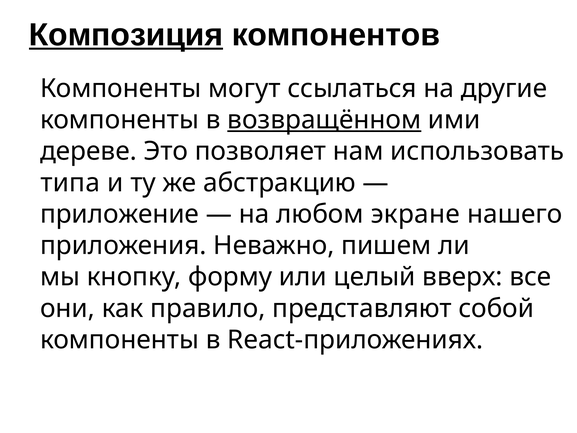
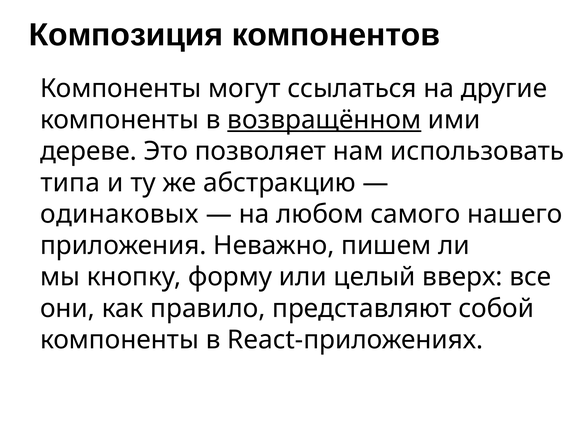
Композиция underline: present -> none (126, 35)
приложение: приложение -> одинаковых (119, 214)
экране: экране -> самого (415, 214)
